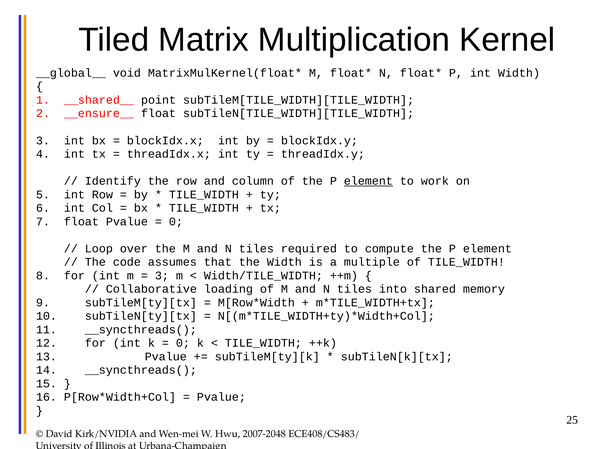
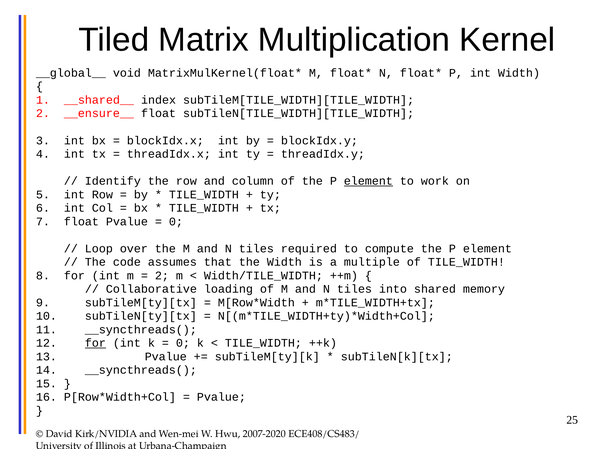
point: point -> index (159, 100)
3: 3 -> 2 (162, 276)
for underline: none -> present (95, 343)
2007-2048: 2007-2048 -> 2007-2020 (264, 434)
